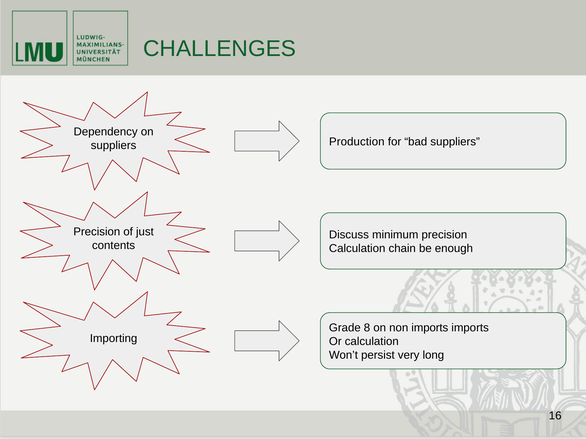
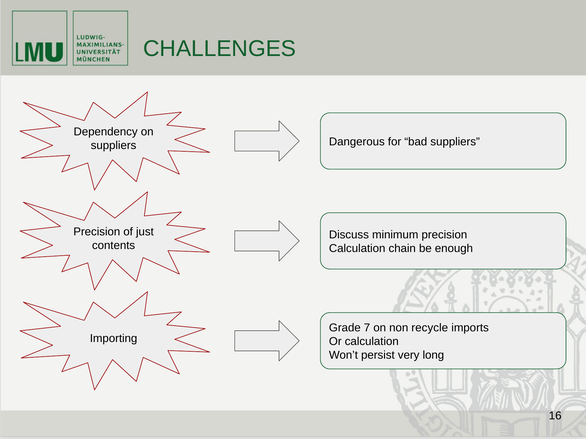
Production: Production -> Dangerous (357, 142)
8: 8 -> 7 (367, 328)
non imports: imports -> recycle (430, 328)
